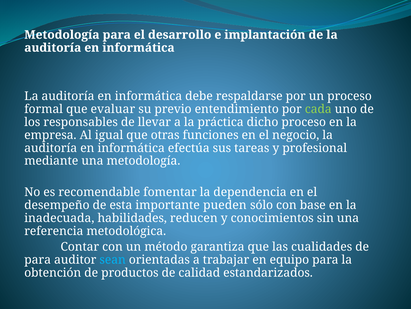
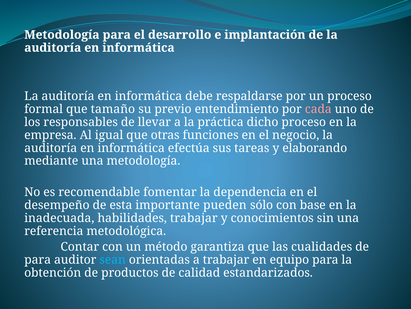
evaluar: evaluar -> tamaño (113, 109)
cada colour: light green -> pink (318, 109)
profesional: profesional -> elaborando (315, 148)
habilidades reducen: reducen -> trabajar (194, 218)
